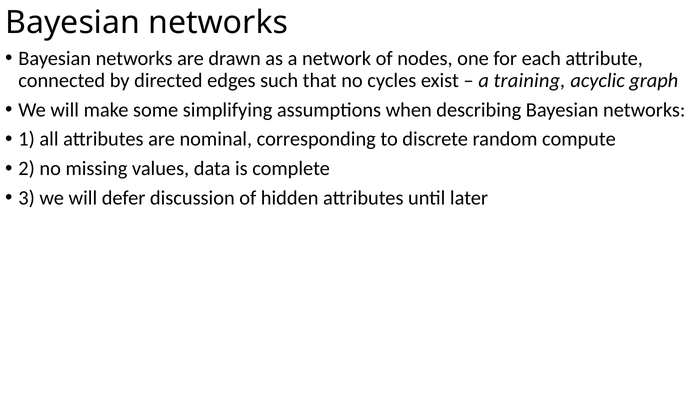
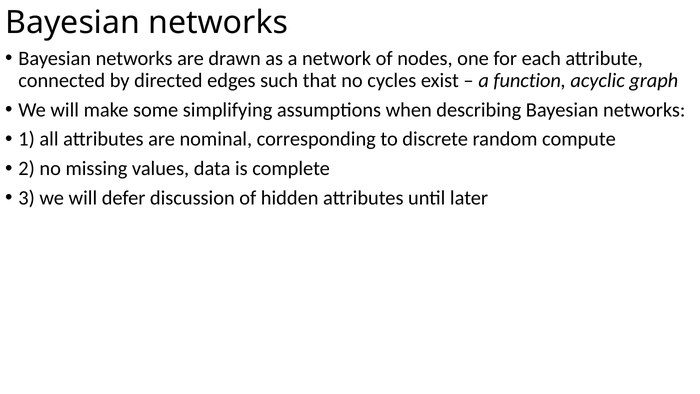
training: training -> function (530, 80)
